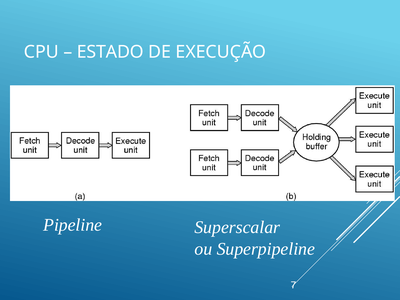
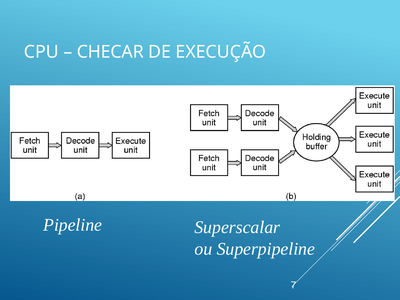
ESTADO: ESTADO -> CHECAR (110, 52)
